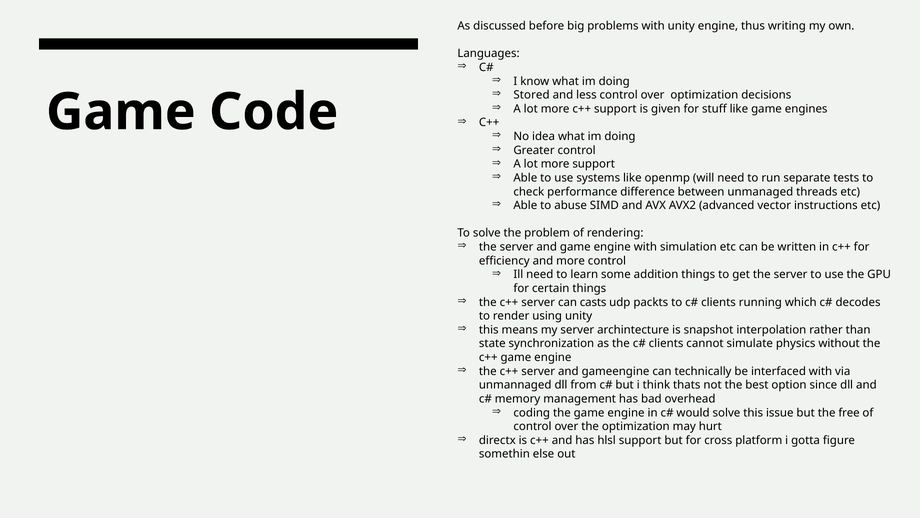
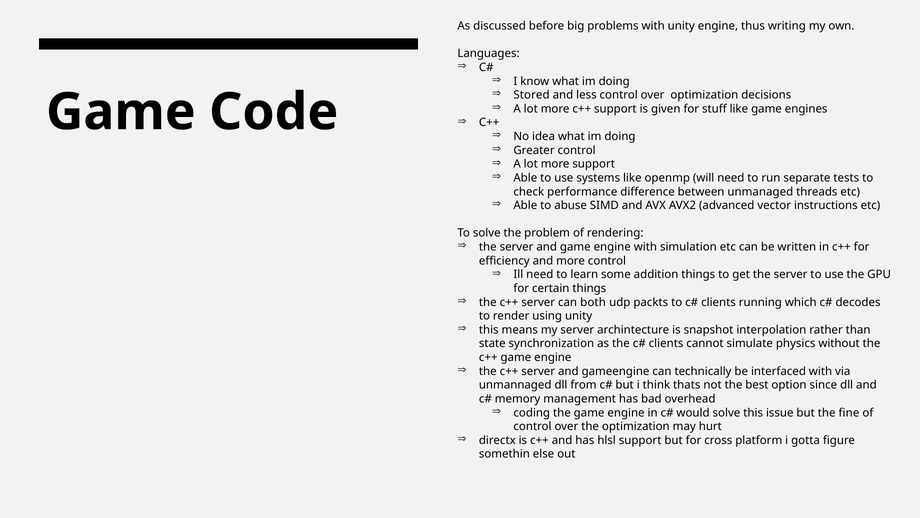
casts: casts -> both (593, 302)
free: free -> fine (849, 412)
